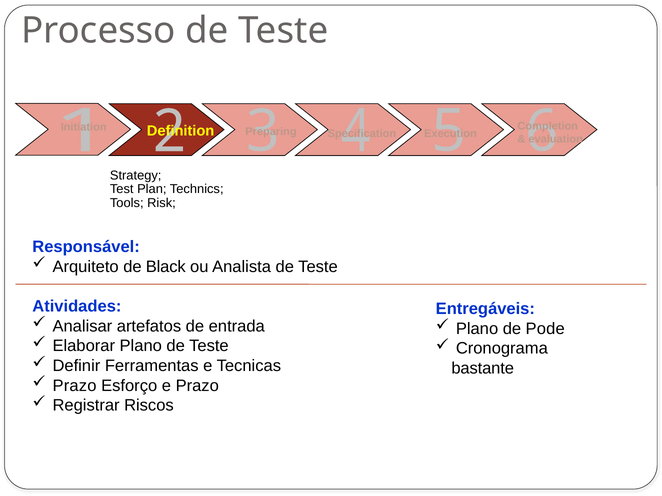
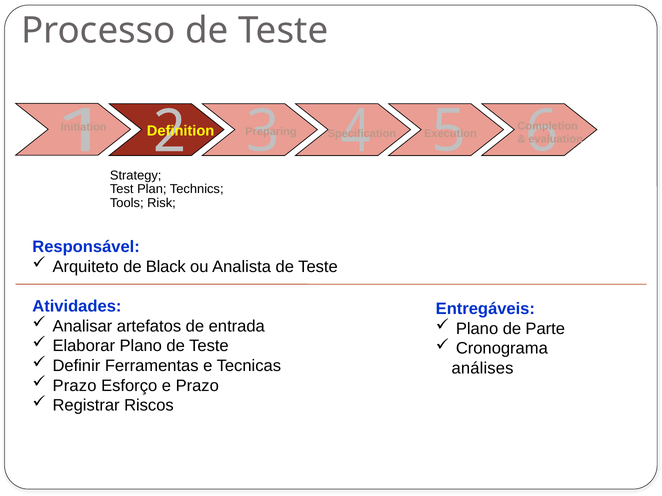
Pode: Pode -> Parte (545, 329)
bastante: bastante -> análises (483, 369)
